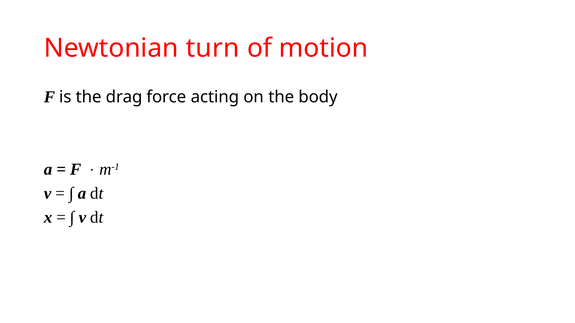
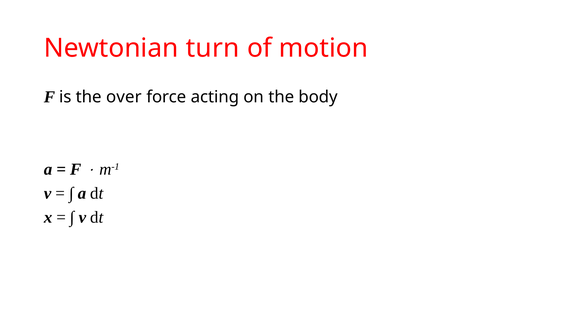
drag: drag -> over (124, 97)
